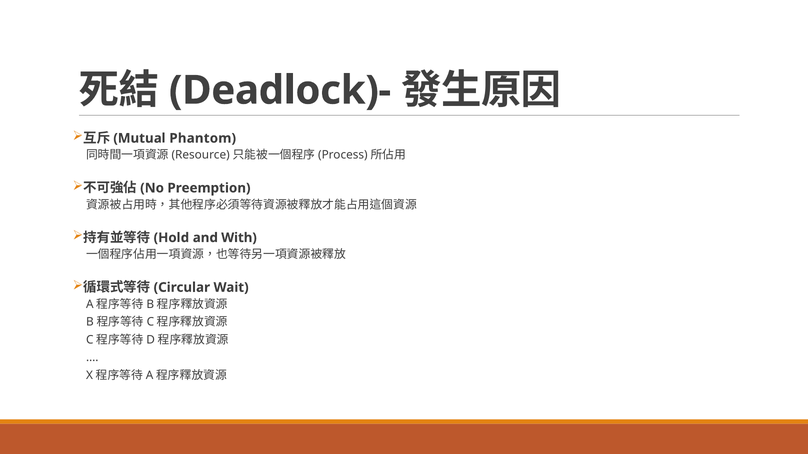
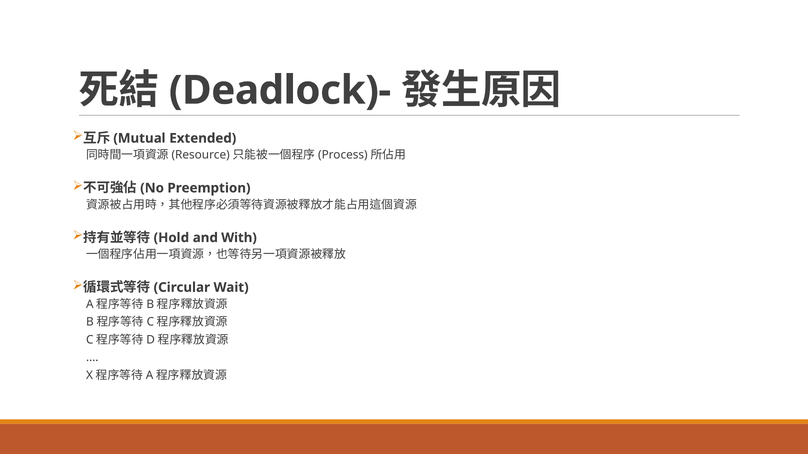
Phantom: Phantom -> Extended (203, 138)
